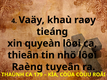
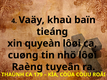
raøy: raøy -> baïn (85, 20)
thieân: thieân -> cuøng (23, 55)
